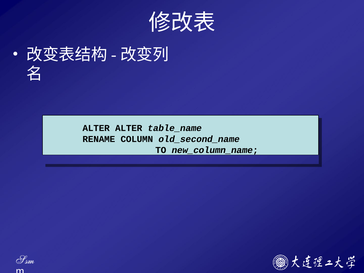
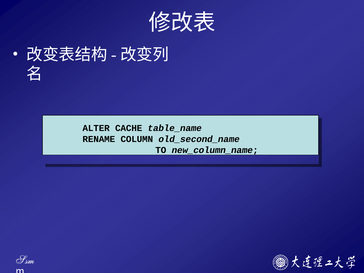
ALTER ALTER: ALTER -> CACHE (129, 128)
